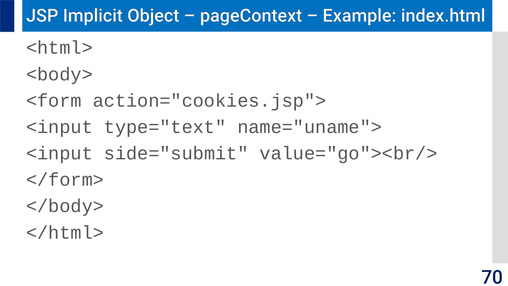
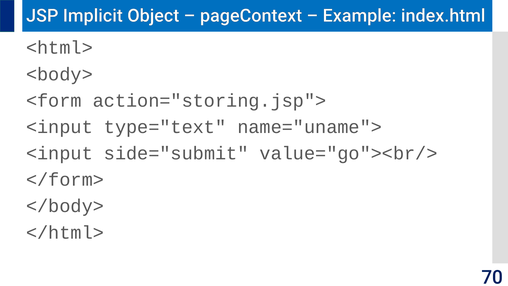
action="cookies.jsp">: action="cookies.jsp"> -> action="storing.jsp"> (210, 101)
